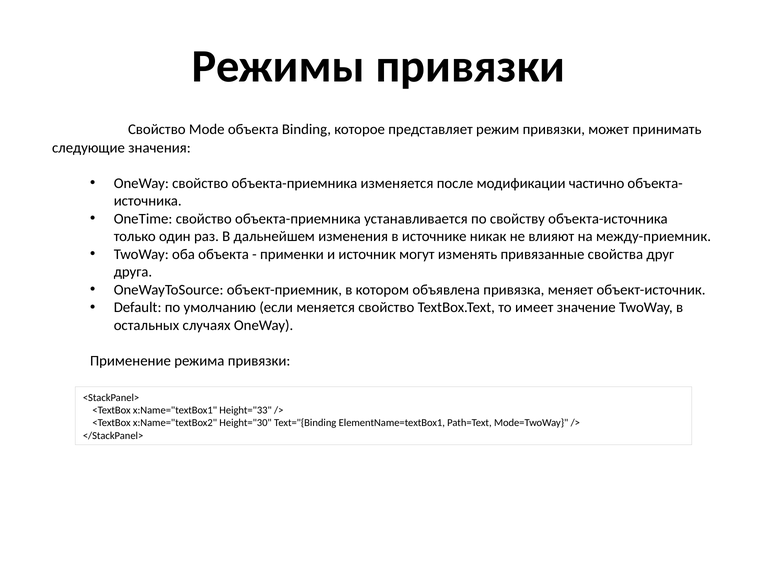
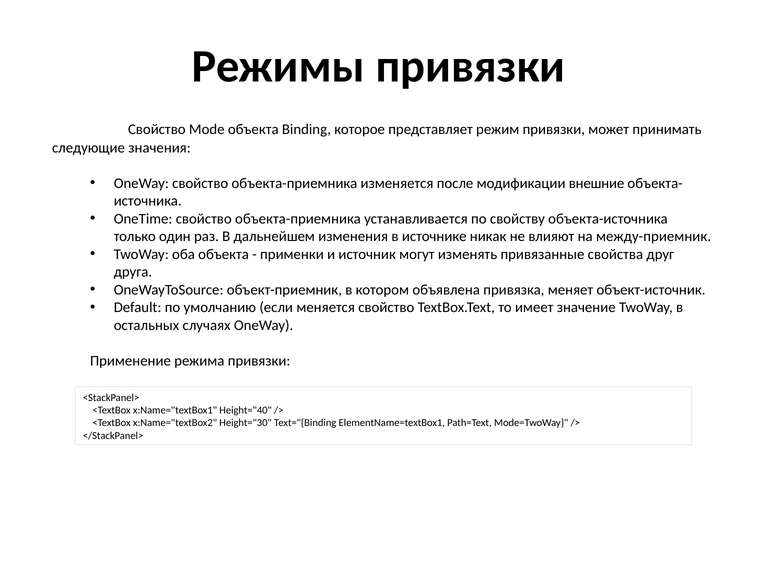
частично: частично -> внешние (597, 183)
Height="33: Height="33 -> Height="40 (246, 410)
